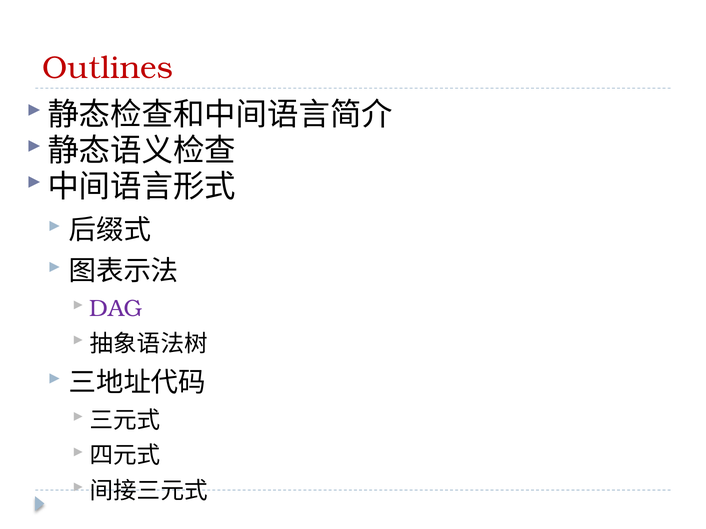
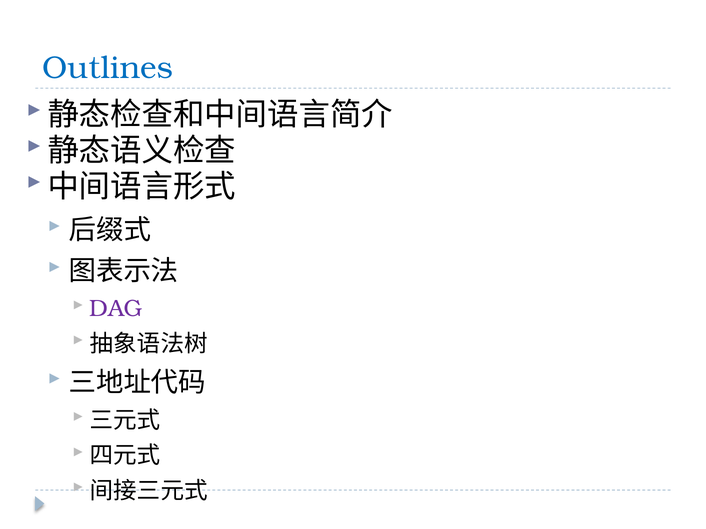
Outlines colour: red -> blue (108, 68)
